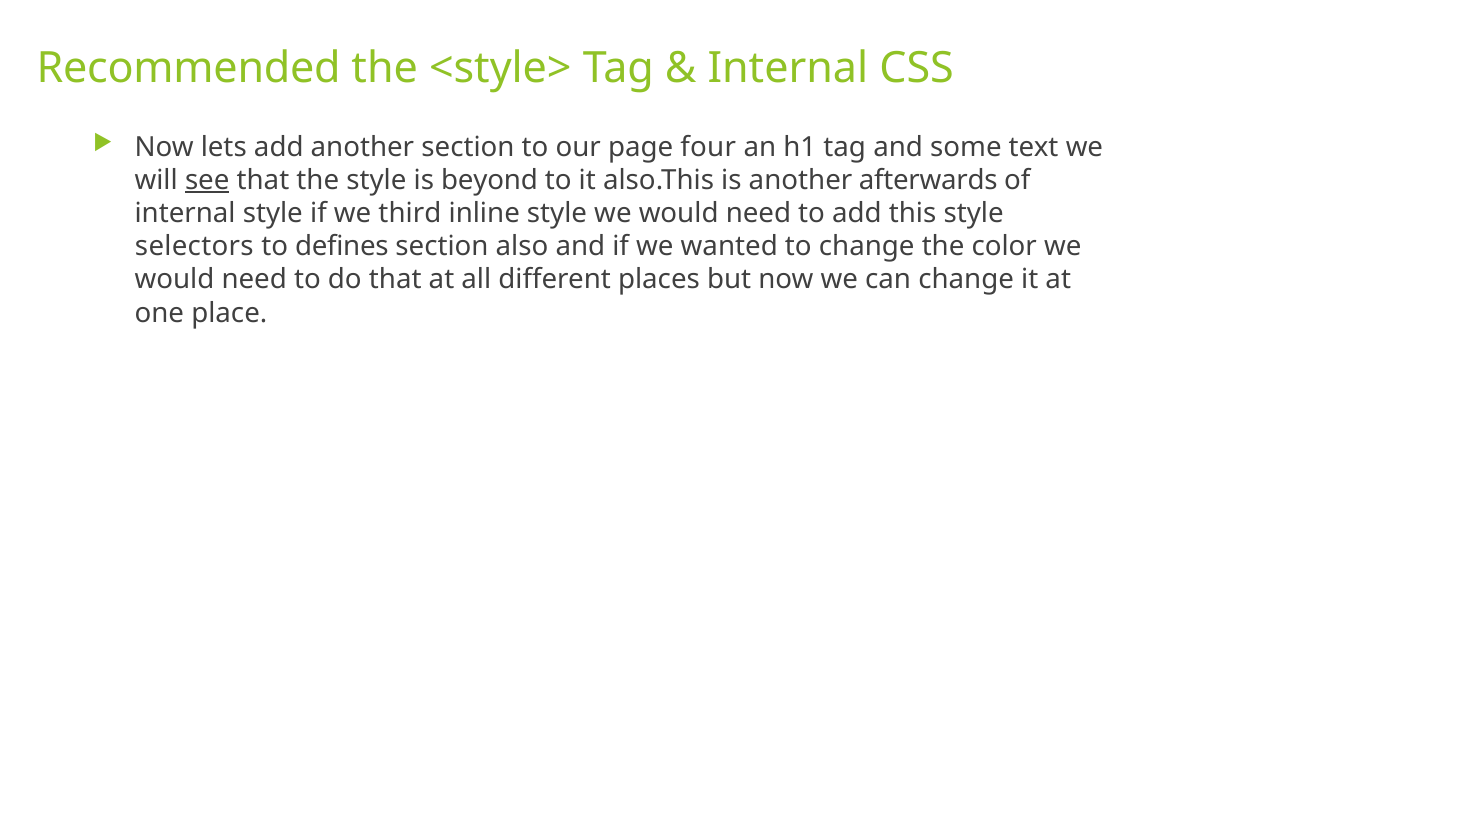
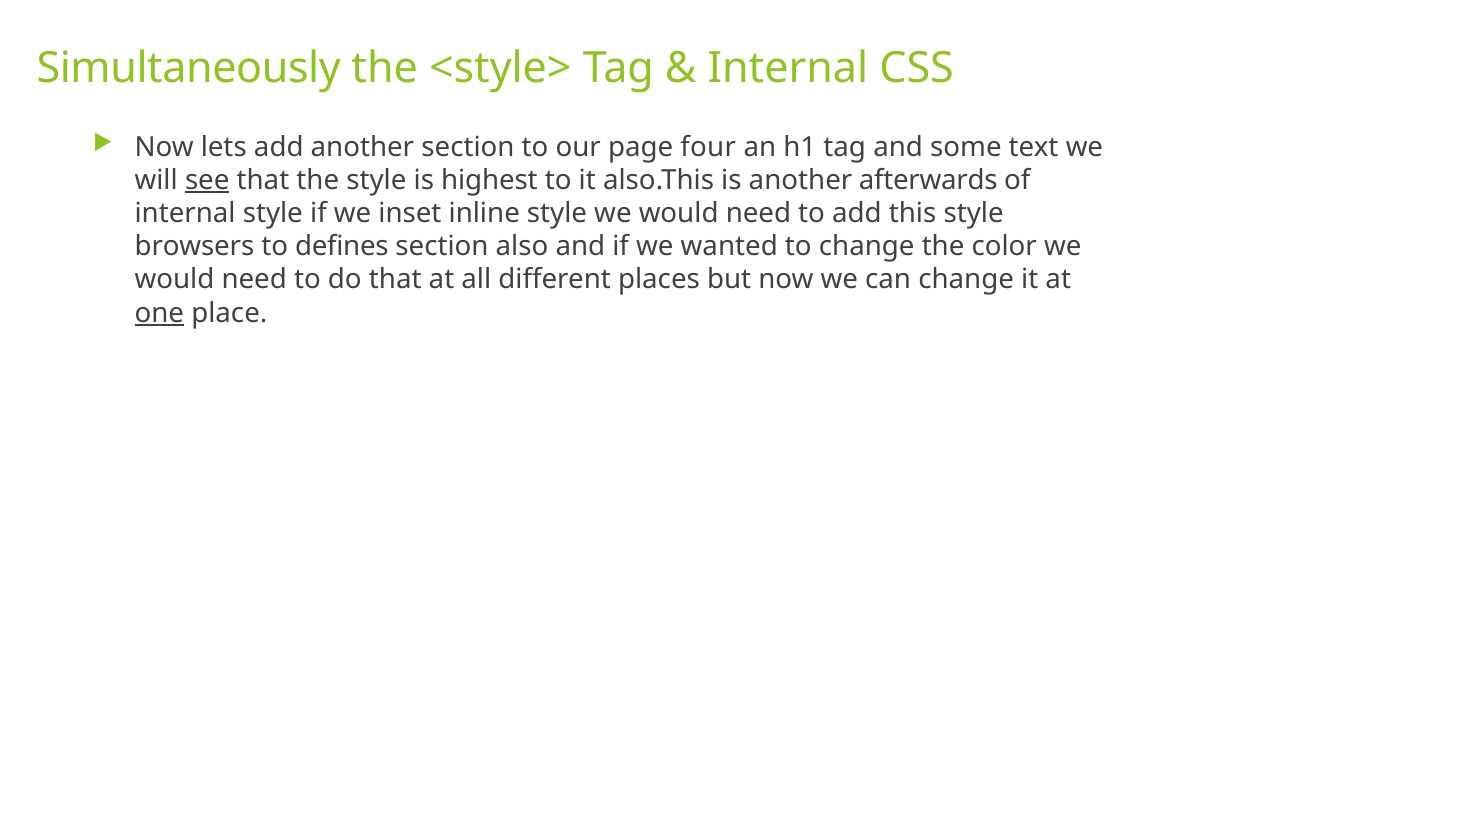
Recommended: Recommended -> Simultaneously (189, 68)
beyond: beyond -> highest (489, 180)
third: third -> inset (410, 213)
selectors: selectors -> browsers (194, 247)
one underline: none -> present (159, 313)
